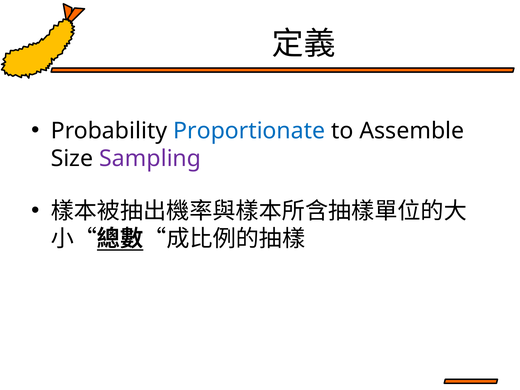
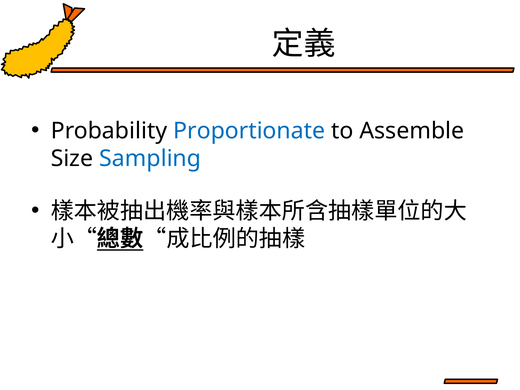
Sampling colour: purple -> blue (150, 159)
